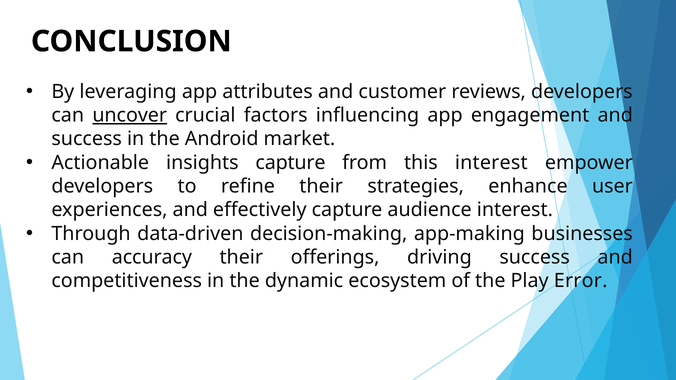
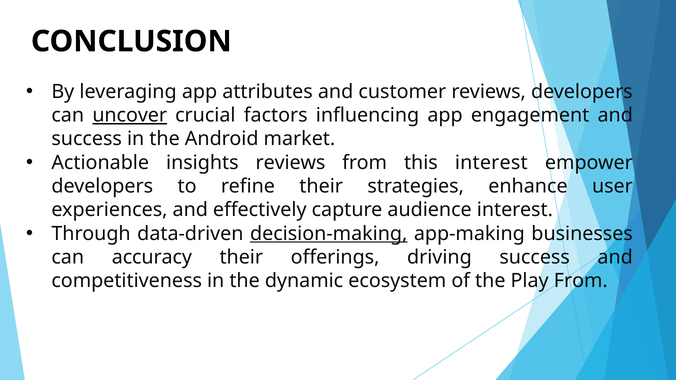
insights capture: capture -> reviews (290, 163)
decision-making underline: none -> present (329, 234)
Play Error: Error -> From (581, 281)
